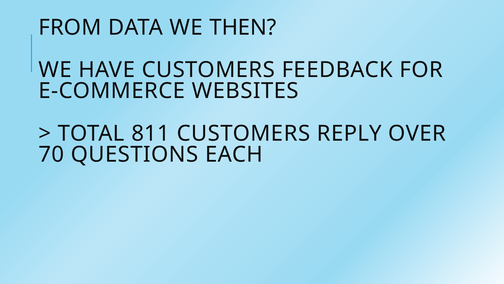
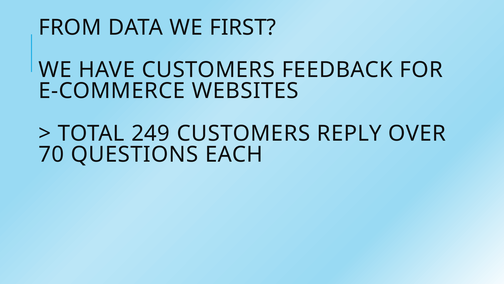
THEN: THEN -> FIRST (243, 27)
811: 811 -> 249 (151, 133)
